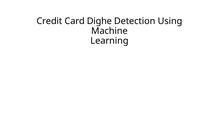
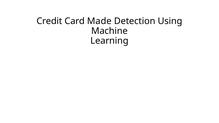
Dighe: Dighe -> Made (99, 21)
